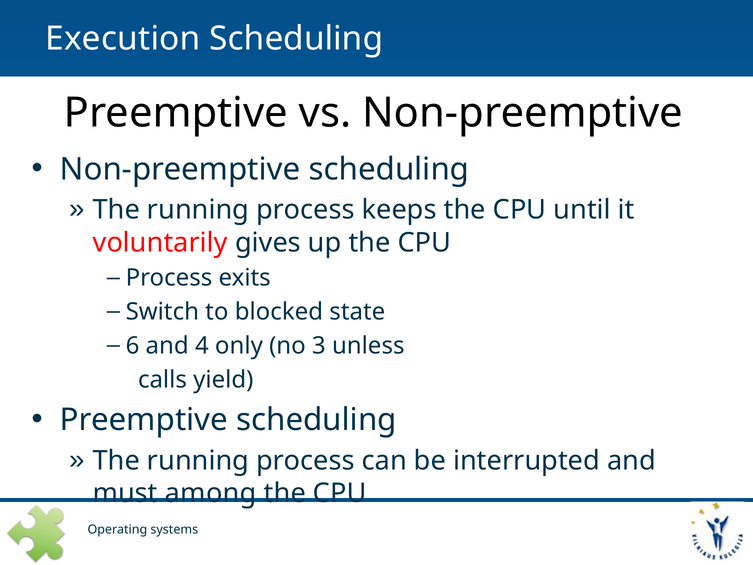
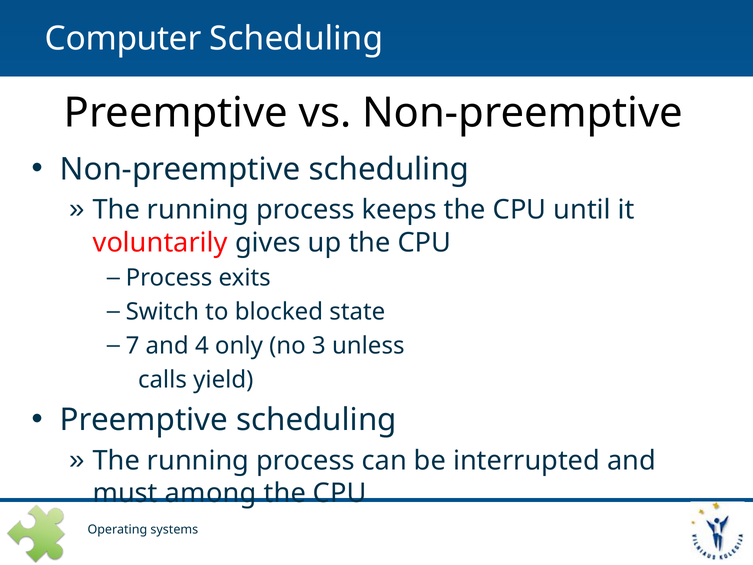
Execution: Execution -> Computer (123, 39)
6: 6 -> 7 (133, 346)
